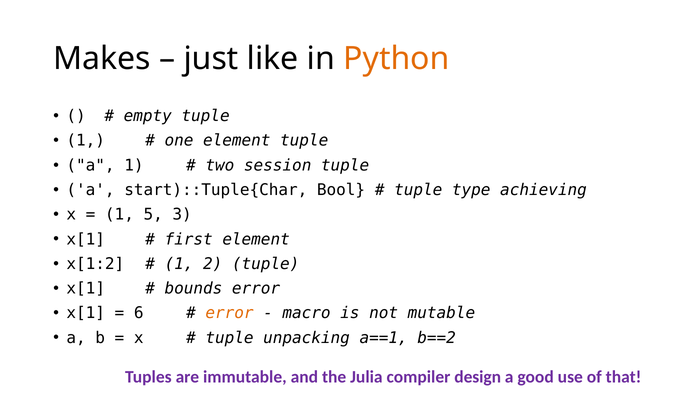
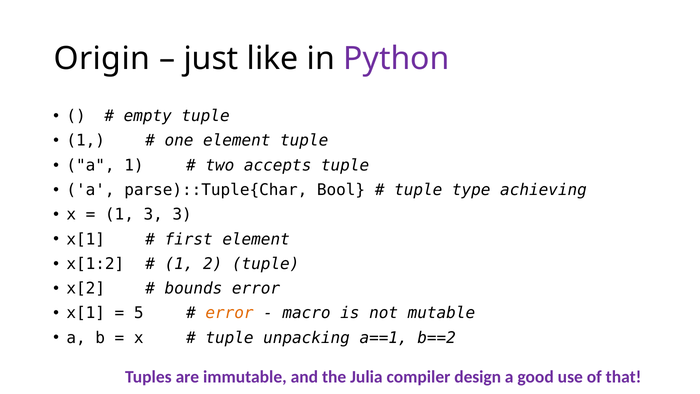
Makes: Makes -> Origin (102, 59)
Python colour: orange -> purple (396, 59)
session: session -> accepts (278, 165)
start)::Tuple{Char: start)::Tuple{Char -> parse)::Tuple{Char (216, 190)
1 5: 5 -> 3 (153, 214)
x[1: x[1 -> x[2 (86, 288)
6: 6 -> 5 (139, 313)
